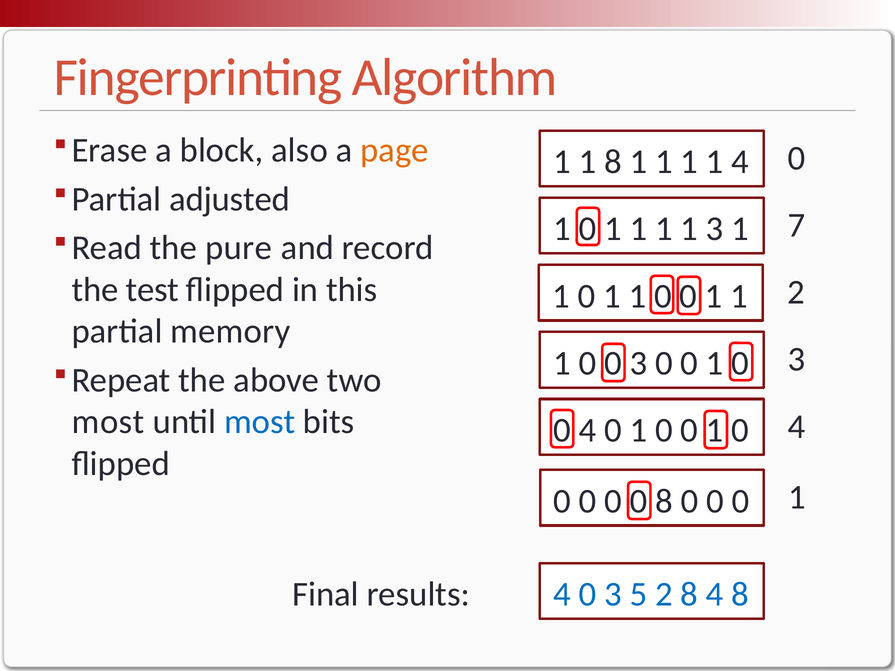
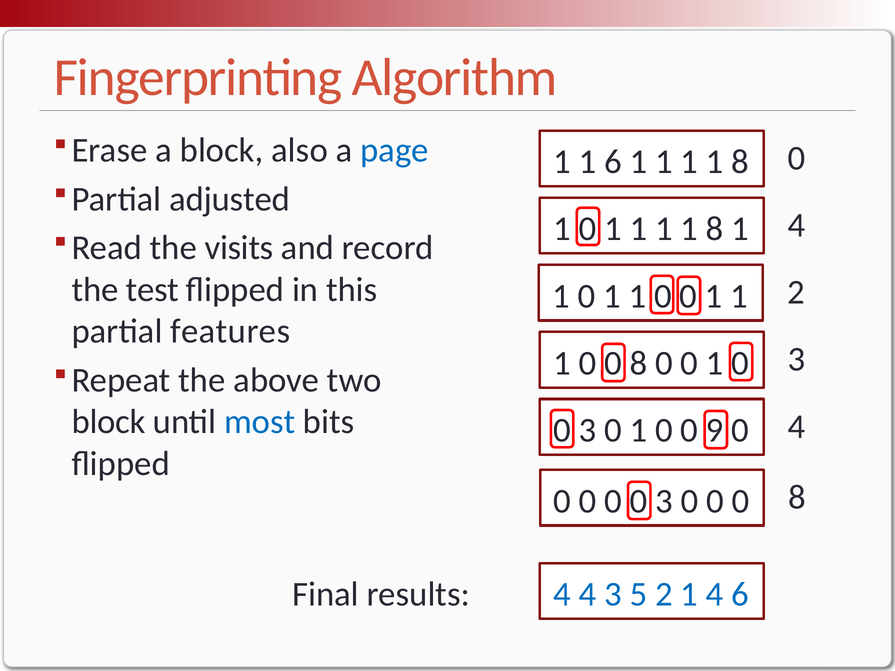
page colour: orange -> blue (394, 150)
1 8: 8 -> 6 (613, 162)
4: 4 -> 8 (740, 162)
3: 3 -> 8 (715, 229)
7: 7 -> 4 (797, 225)
pure: pure -> visits (239, 248)
memory: memory -> features (230, 332)
1 0 0 3: 3 -> 8 (638, 363)
most: most -> block (108, 422)
4: 4 -> 3 (587, 430)
1: 1 -> 9 (715, 430)
0 0 8: 8 -> 3 (664, 501)
0 0 0 1: 1 -> 8 (797, 498)
0: 0 -> 4 (587, 595)
5 2 8: 8 -> 1 (689, 595)
4 8: 8 -> 6 (740, 595)
